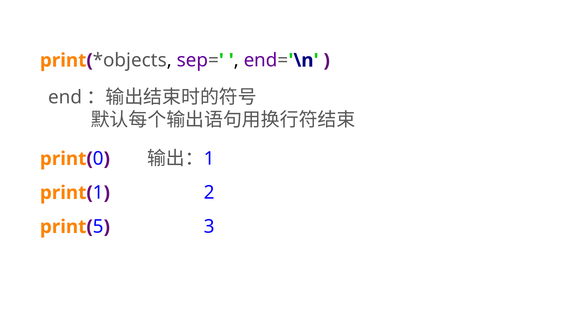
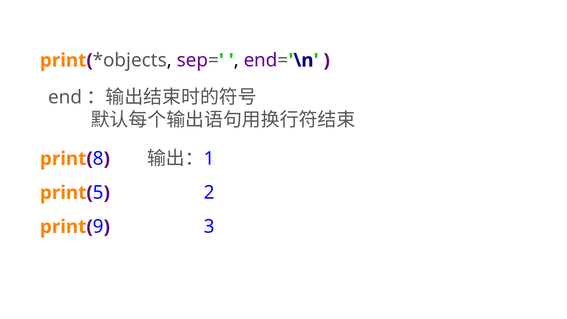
0: 0 -> 8 (98, 159)
print( 1: 1 -> 5 (98, 193)
5: 5 -> 9 (98, 227)
